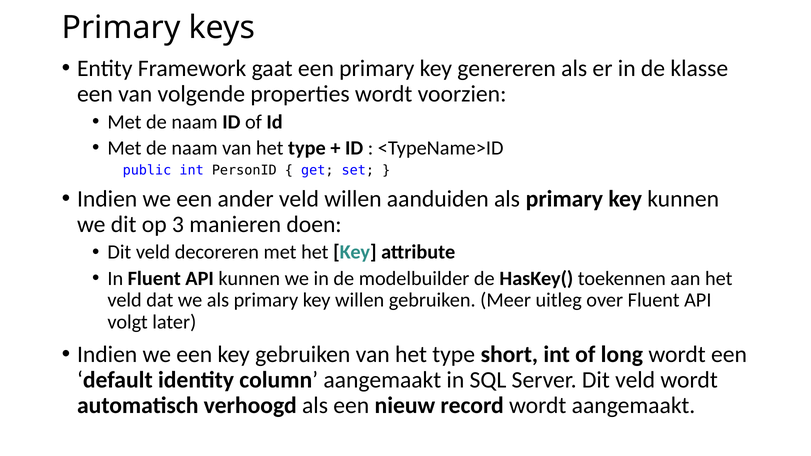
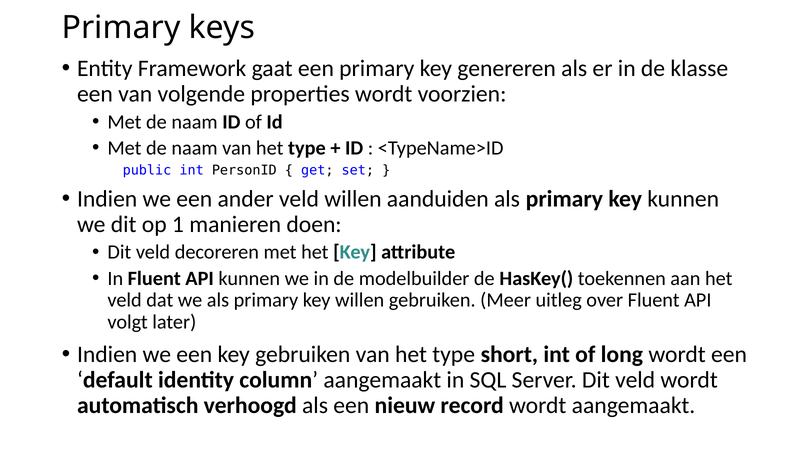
3: 3 -> 1 (178, 224)
